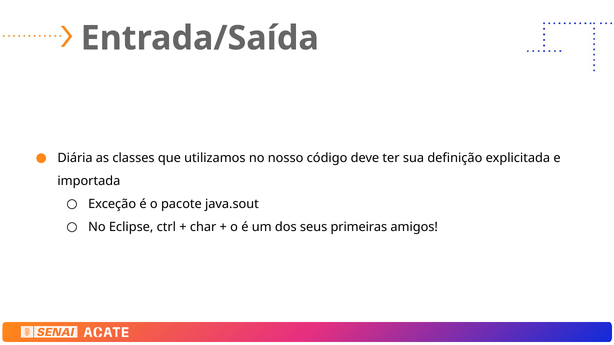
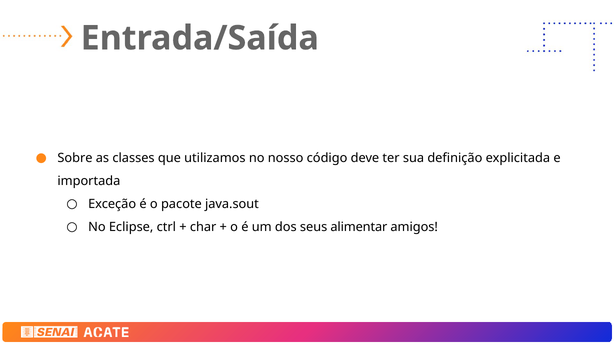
Diária: Diária -> Sobre (75, 158)
primeiras: primeiras -> alimentar (359, 227)
